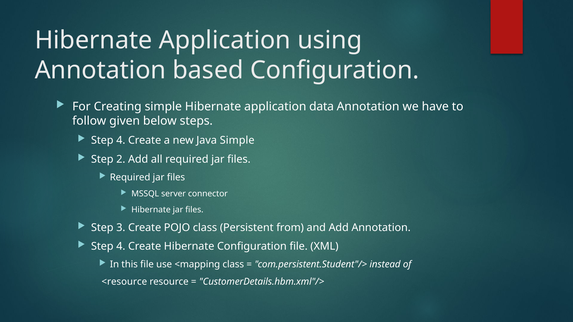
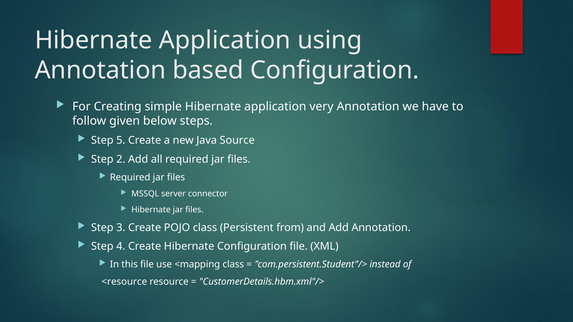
data: data -> very (321, 107)
4: 4 -> 5 (121, 141)
Java Simple: Simple -> Source (237, 141)
